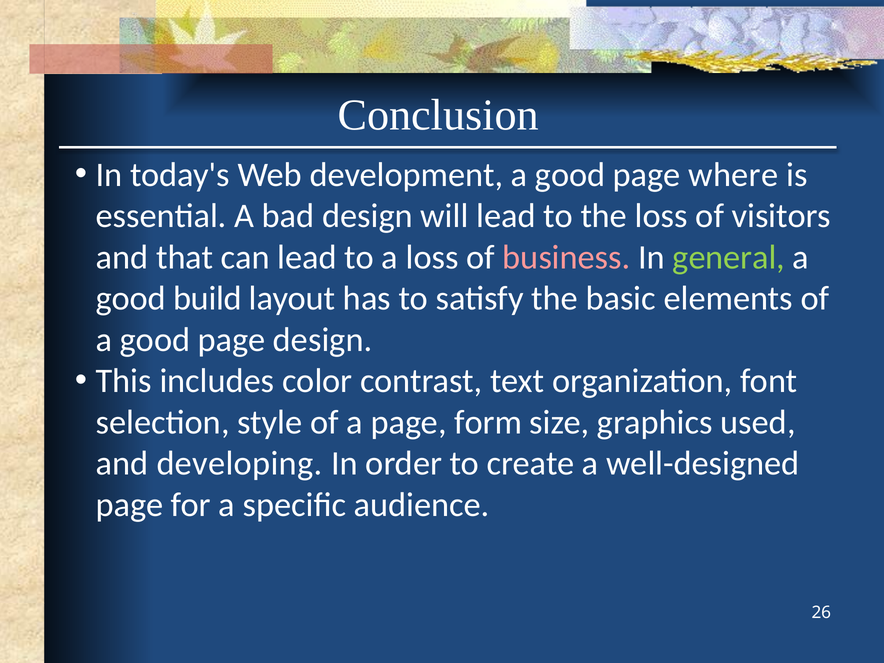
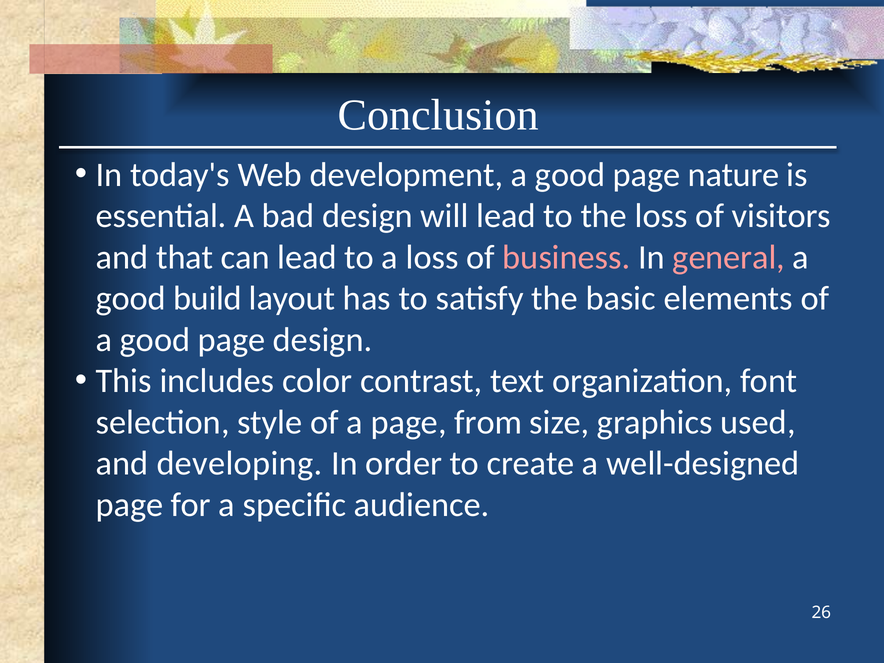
where: where -> nature (734, 175)
general colour: light green -> pink (729, 257)
form: form -> from (488, 422)
